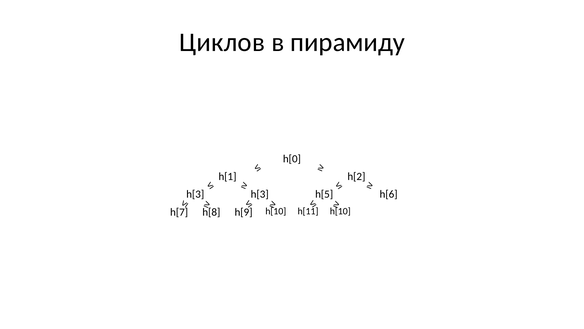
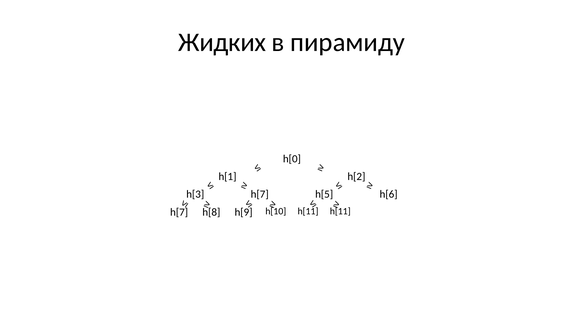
Циклов: Циклов -> Жидких (222, 42)
h[3 h[3: h[3 -> h[7 (260, 194)
h[11 h[10: h[10 -> h[11 (340, 211)
